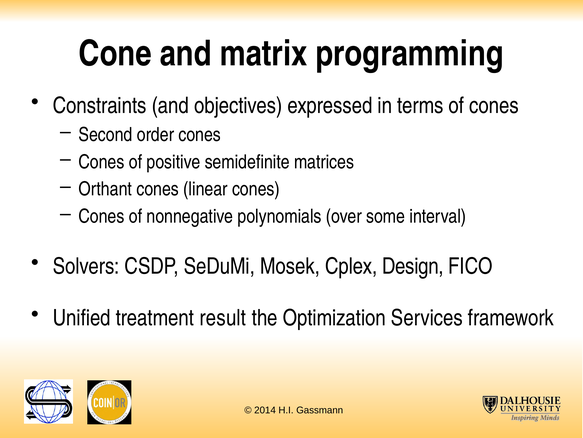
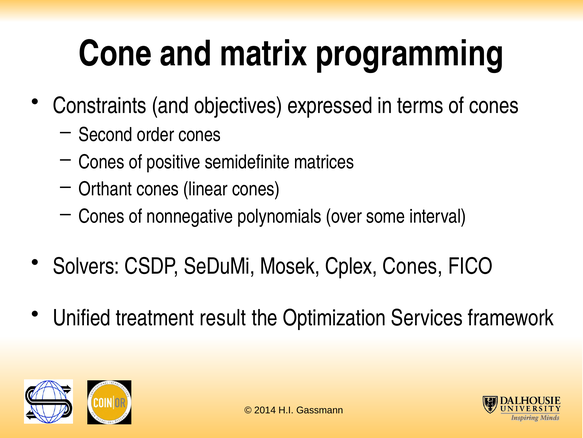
Cplex Design: Design -> Cones (413, 266)
